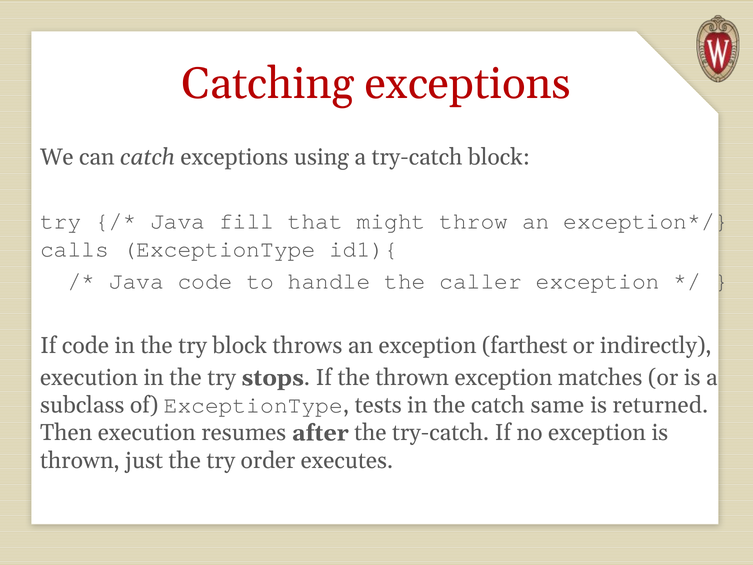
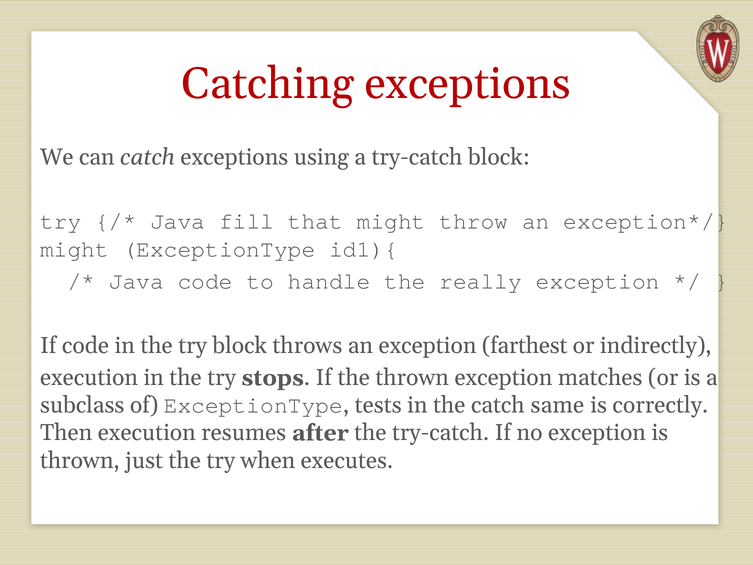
calls: calls -> might (74, 249)
caller: caller -> really (481, 281)
returned: returned -> correctly (660, 405)
order: order -> when (268, 460)
